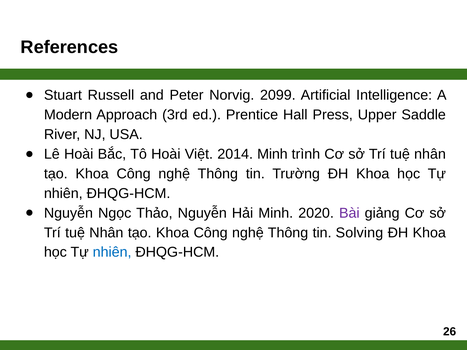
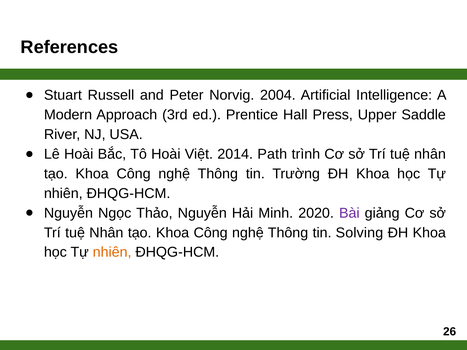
2099: 2099 -> 2004 (278, 95)
2014 Minh: Minh -> Path (272, 154)
nhiên colour: blue -> orange (112, 252)
